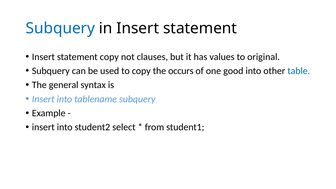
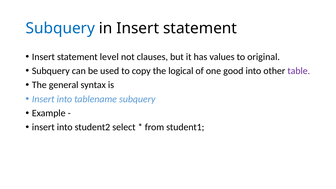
statement copy: copy -> level (109, 57)
occurs: occurs -> logical (181, 71)
table colour: blue -> purple (299, 71)
